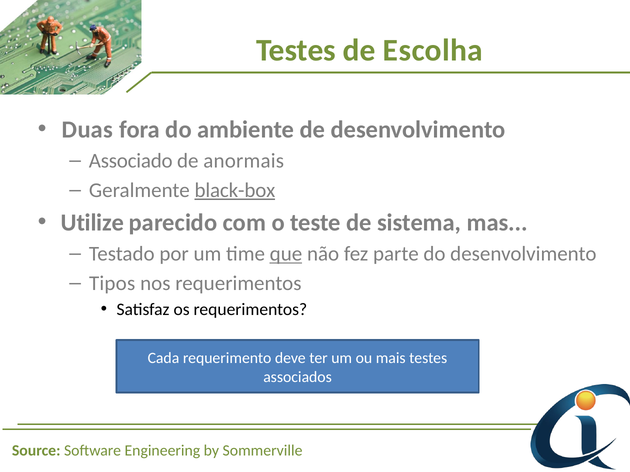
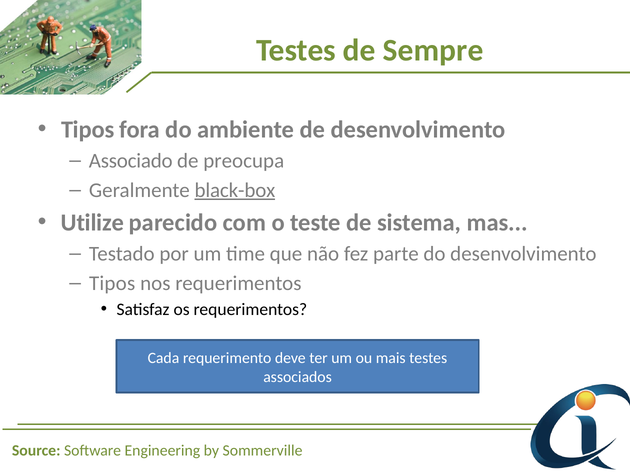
Escolha: Escolha -> Sempre (433, 50)
Duas: Duas -> Tipos (88, 130)
anormais: anormais -> preocupa (244, 161)
que underline: present -> none (286, 254)
